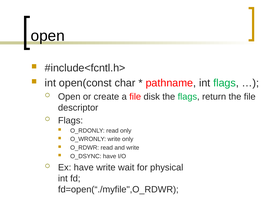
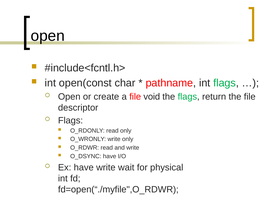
disk: disk -> void (152, 97)
